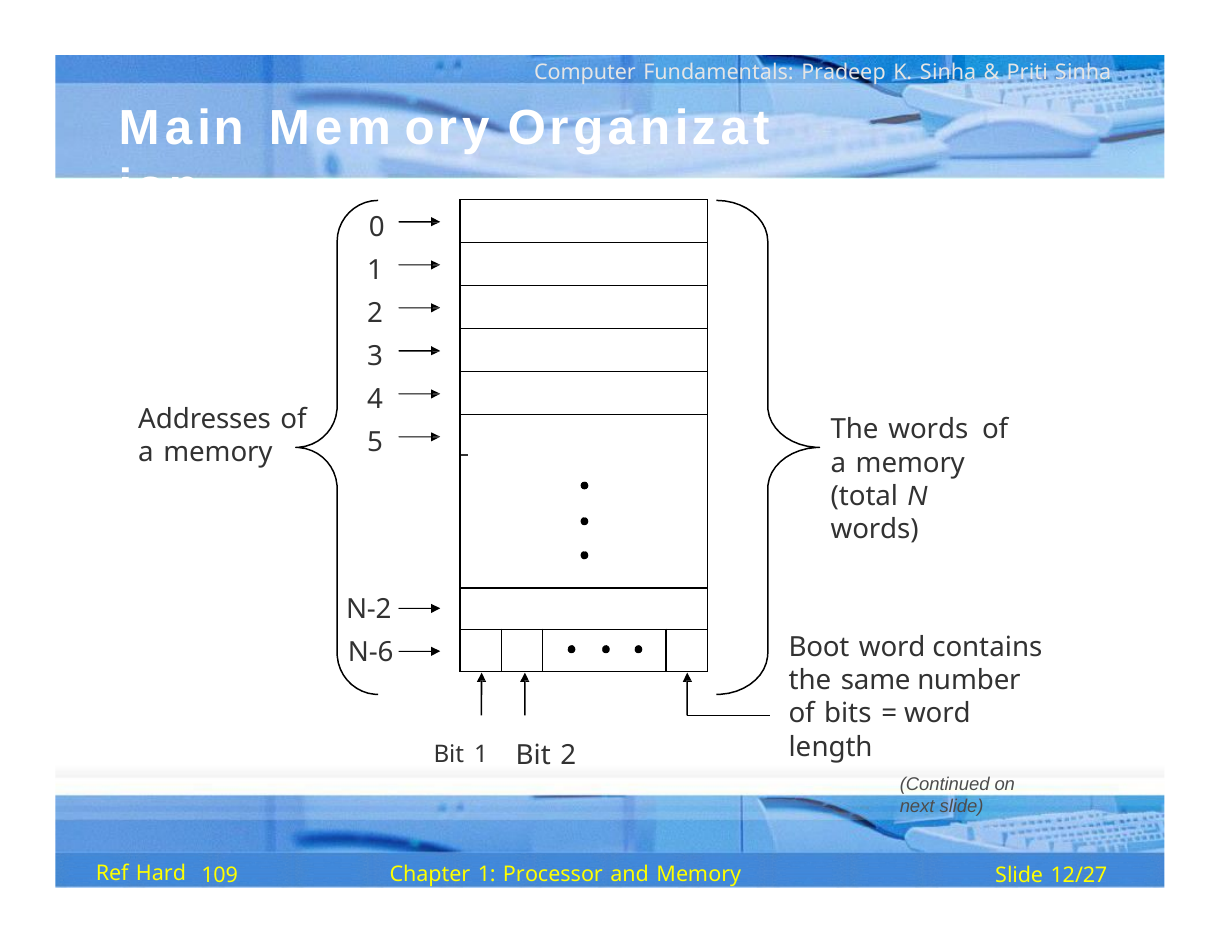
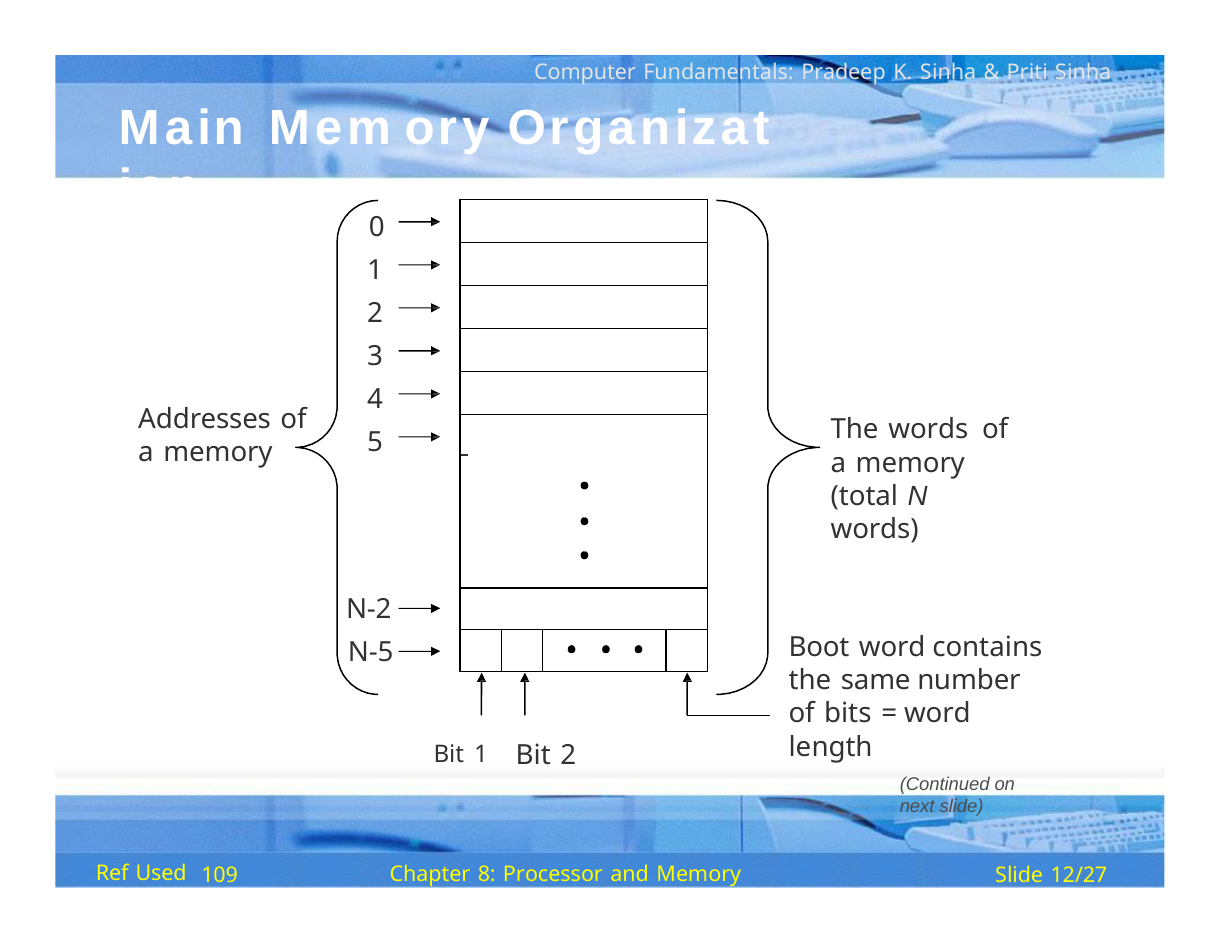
N-6: N-6 -> N-5 (371, 652)
Hard: Hard -> Used (161, 874)
Chapter 1: 1 -> 8 (487, 874)
